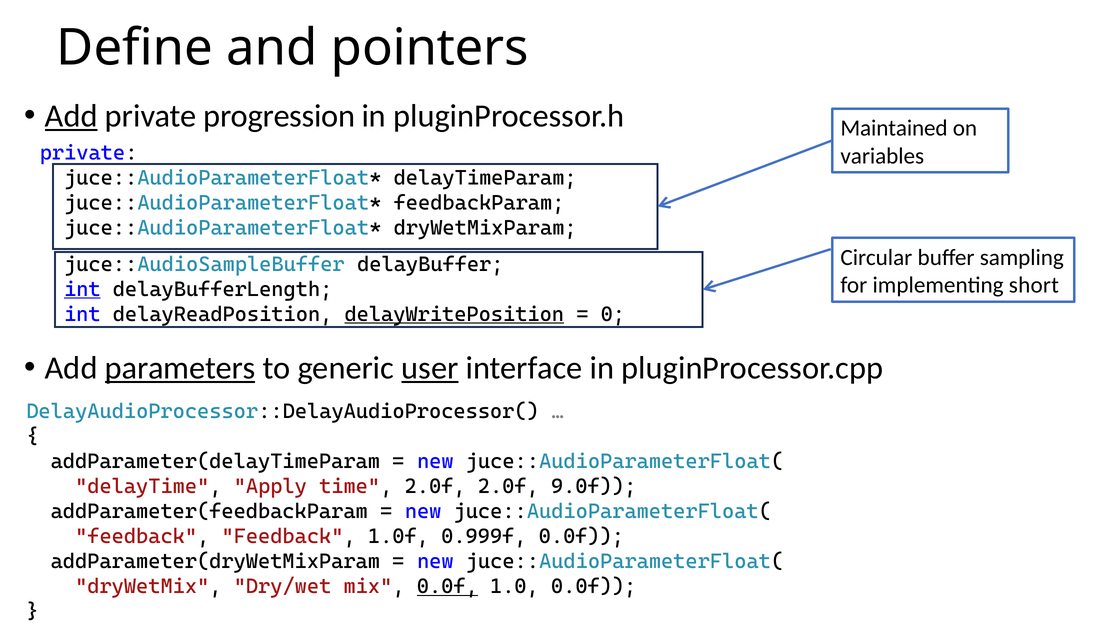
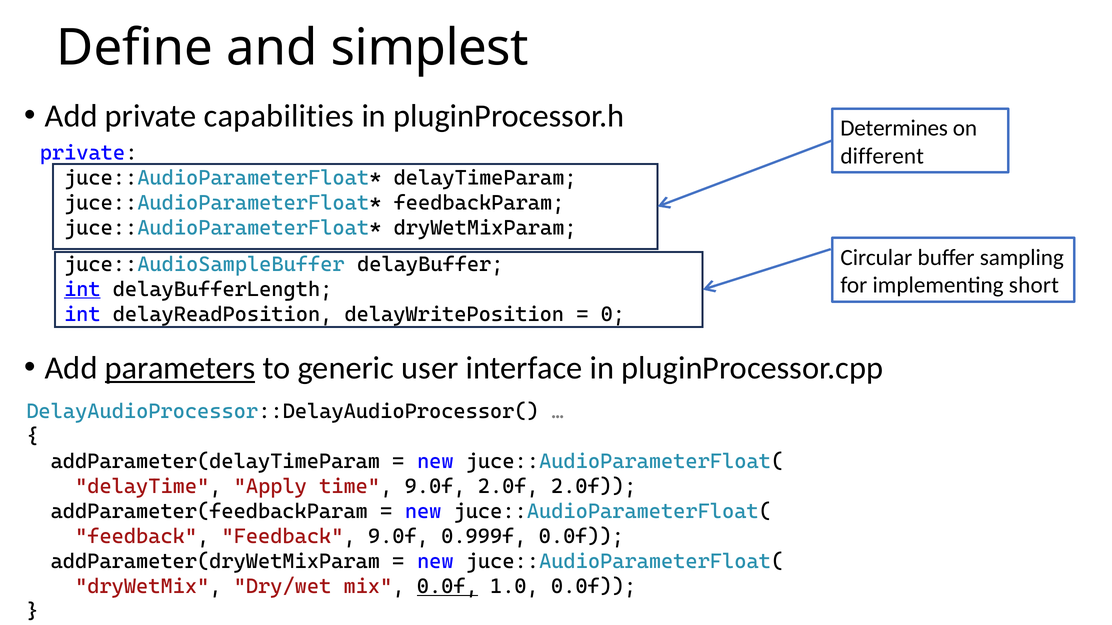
pointers: pointers -> simplest (430, 48)
Add underline: present -> none (71, 116)
progression: progression -> capabilities (279, 116)
Maintained: Maintained -> Determines (894, 128)
variables: variables -> different (882, 156)
delayWritePosition underline: present -> none (454, 314)
user underline: present -> none (430, 368)
time 2.0f: 2.0f -> 9.0f (435, 487)
2.0f 9.0f: 9.0f -> 2.0f (594, 487)
Feedback 1.0f: 1.0f -> 9.0f (398, 537)
